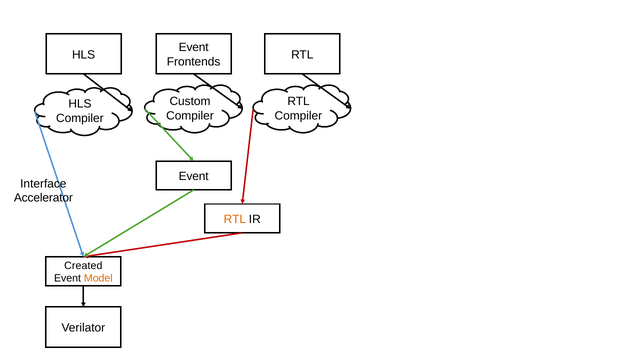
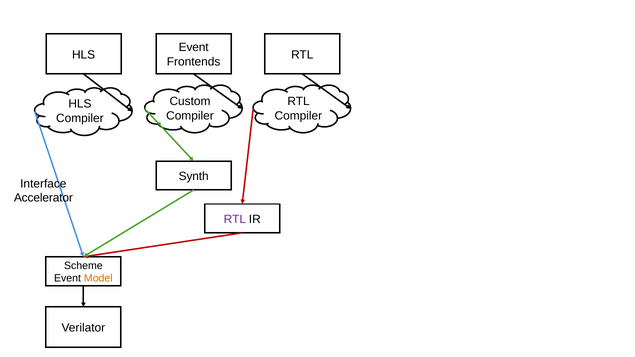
Event: Event -> Synth (194, 176)
RTL colour: orange -> purple (235, 219)
Created: Created -> Scheme (83, 266)
